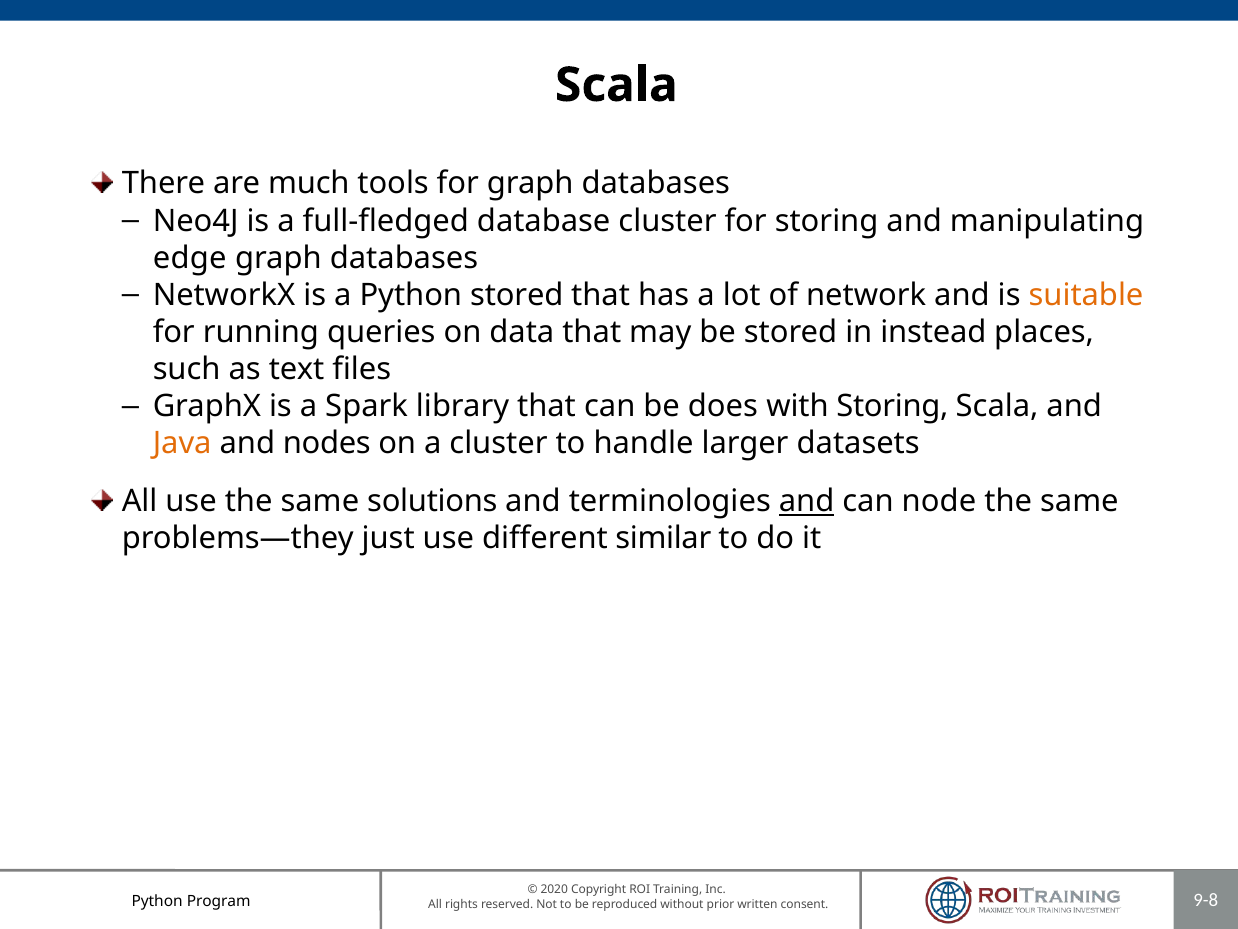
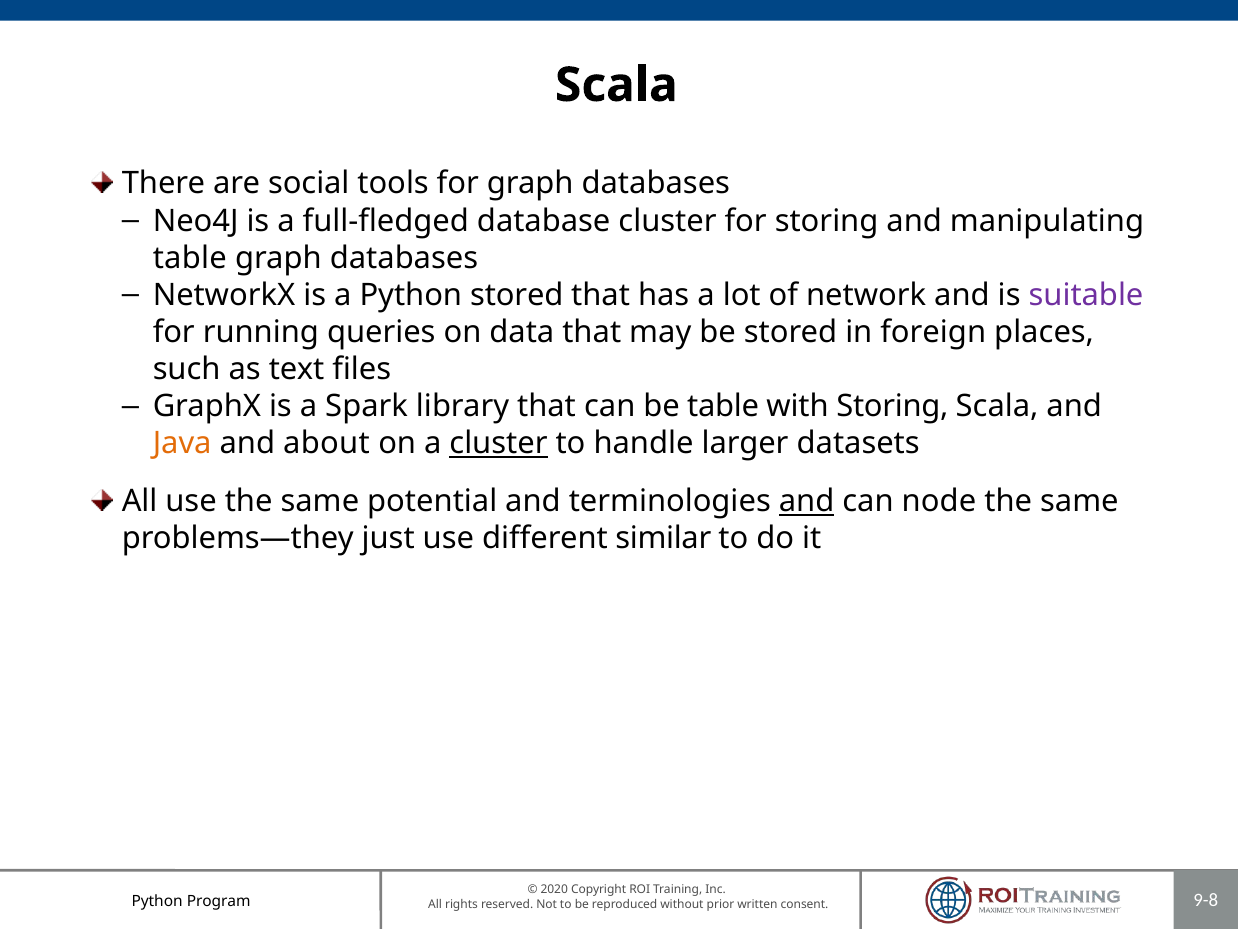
much: much -> social (309, 184)
edge: edge -> table (190, 258)
suitable colour: orange -> purple (1086, 295)
instead: instead -> foreign (933, 332)
be does: does -> table (723, 406)
nodes: nodes -> about (326, 444)
cluster underline: none -> present (498, 444)
solutions: solutions -> potential (432, 501)
